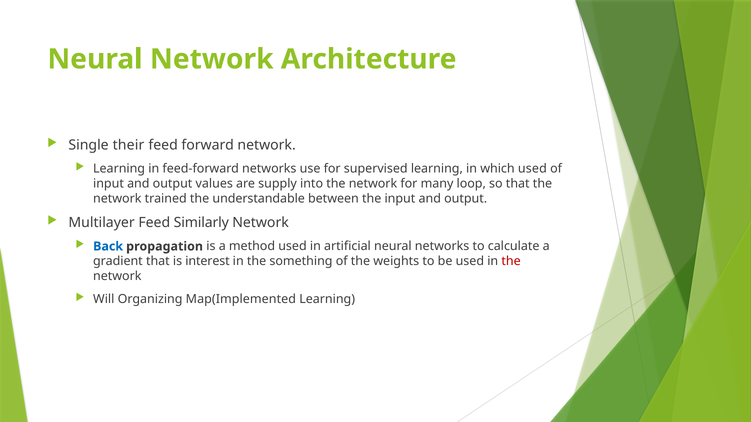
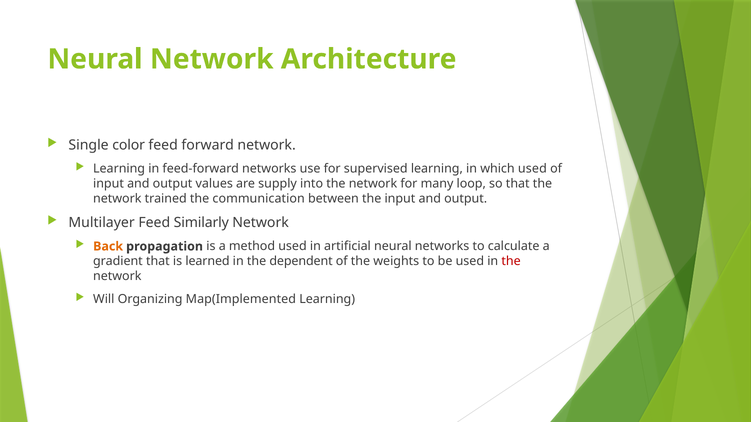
their: their -> color (129, 145)
understandable: understandable -> communication (259, 199)
Back colour: blue -> orange (108, 247)
interest: interest -> learned (208, 262)
something: something -> dependent (301, 262)
